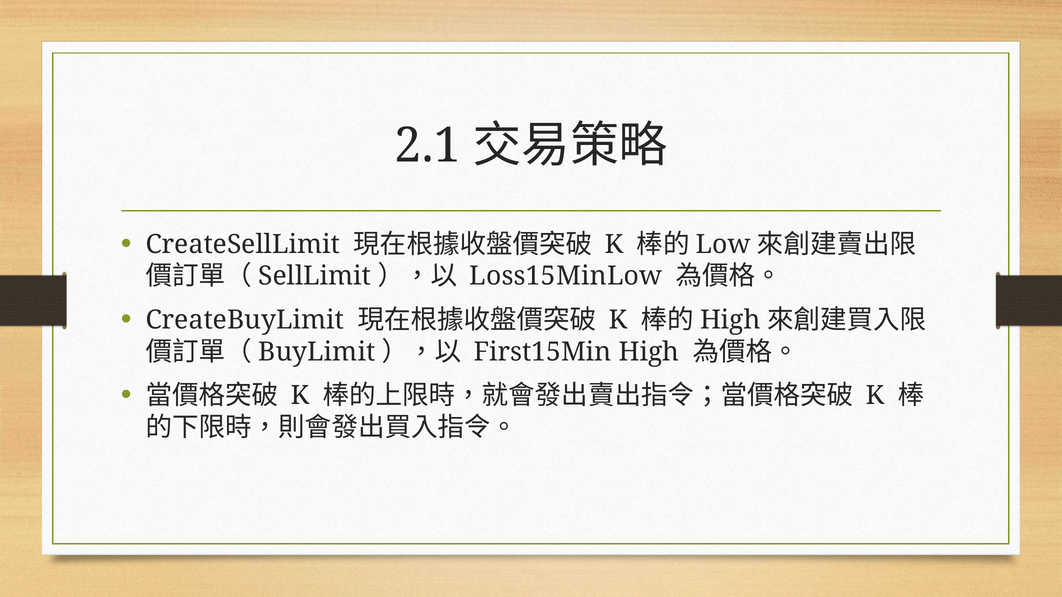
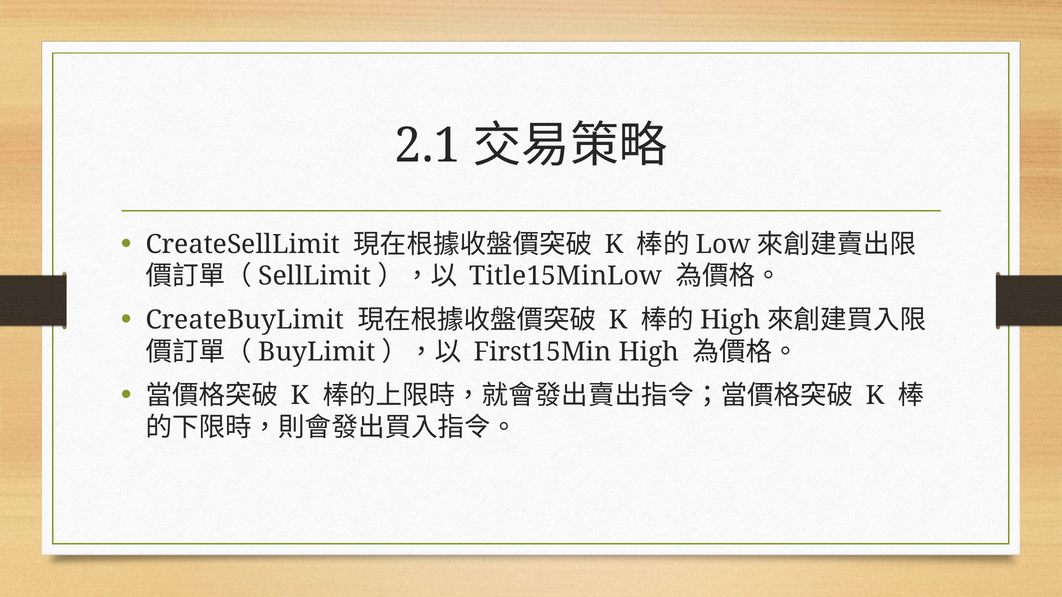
Loss15MinLow: Loss15MinLow -> Title15MinLow (566, 276)
